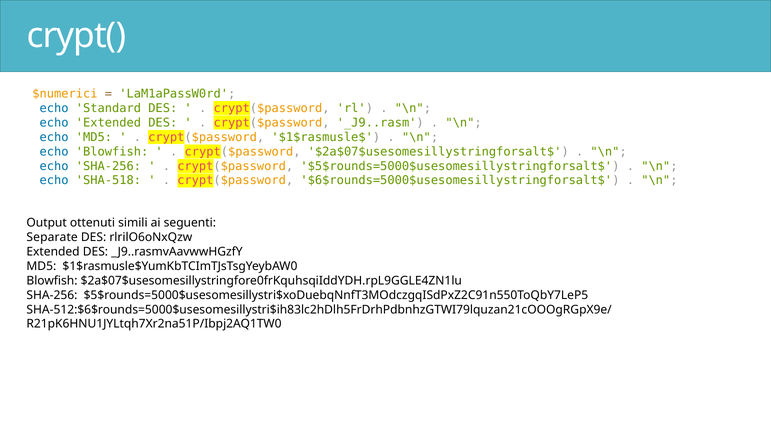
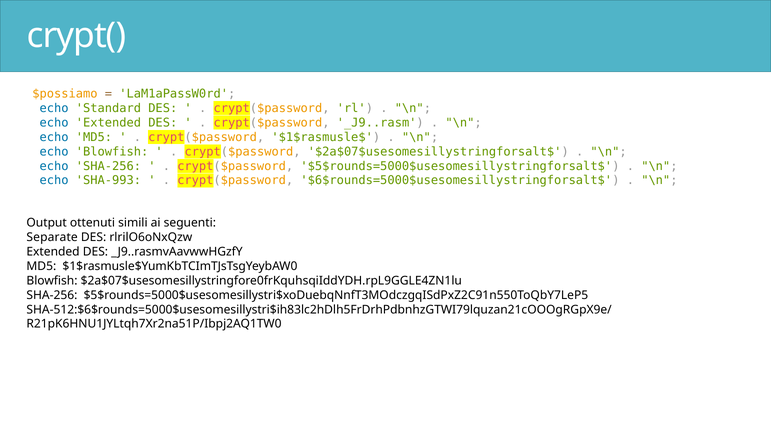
$numerici: $numerici -> $possiamo (65, 94)
SHA-518: SHA-518 -> SHA-993 (108, 180)
